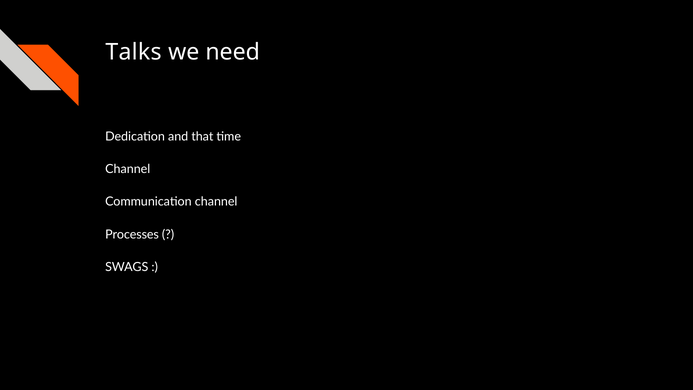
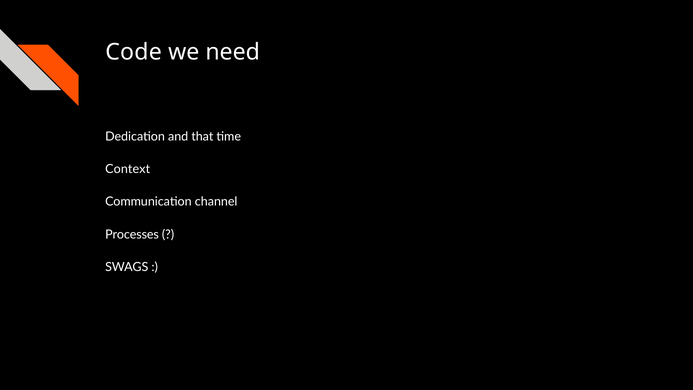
Talks: Talks -> Code (134, 52)
Channel: Channel -> Context (128, 169)
